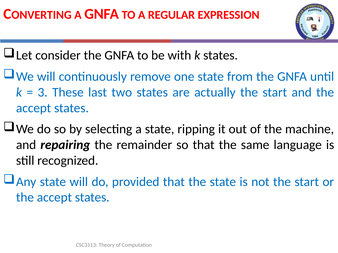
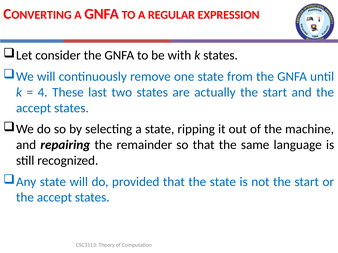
3: 3 -> 4 (43, 92)
